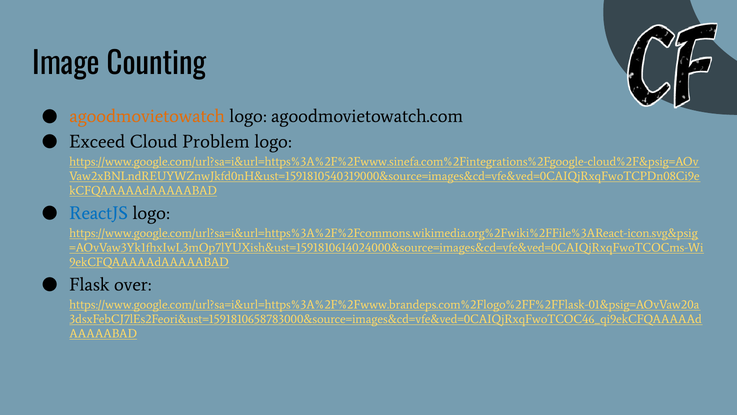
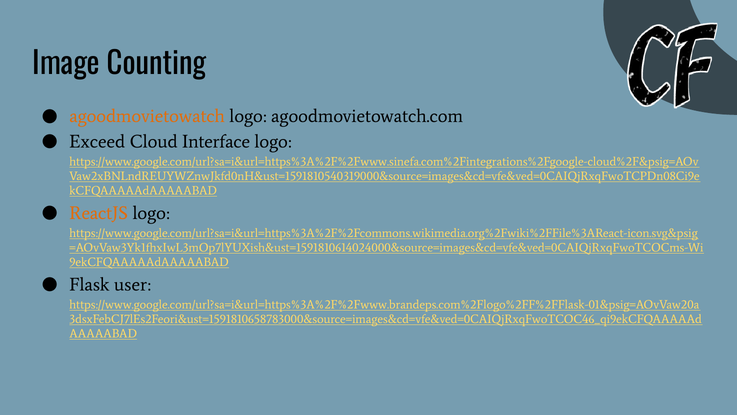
Problem: Problem -> Interface (216, 141)
ReactJS colour: blue -> orange (99, 213)
over: over -> user (133, 284)
